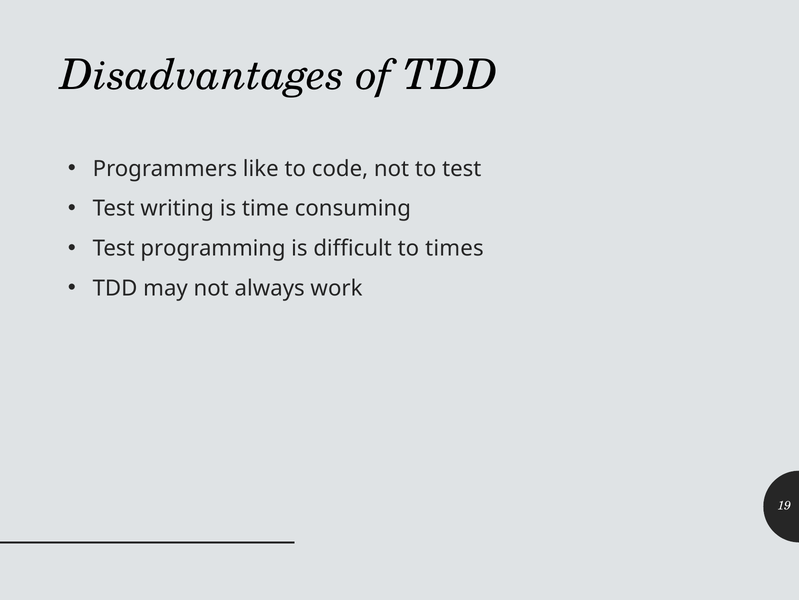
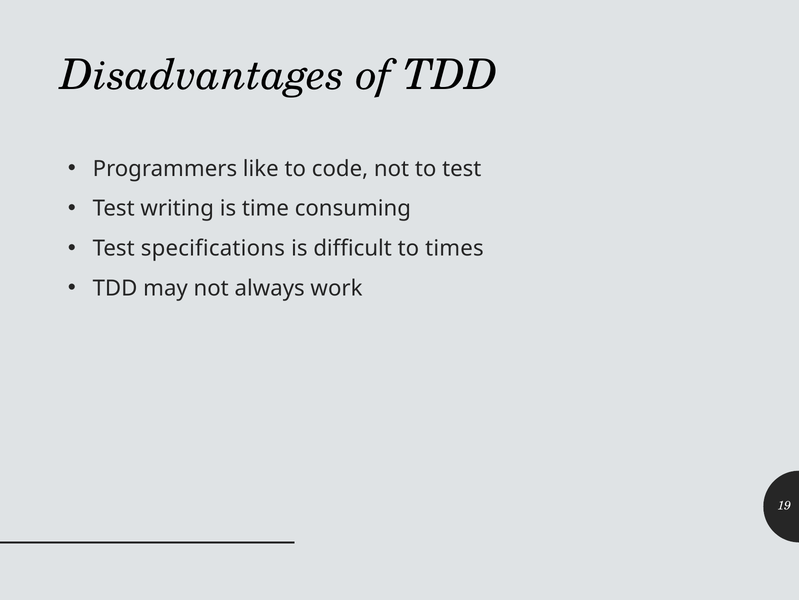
programming: programming -> specifications (213, 248)
